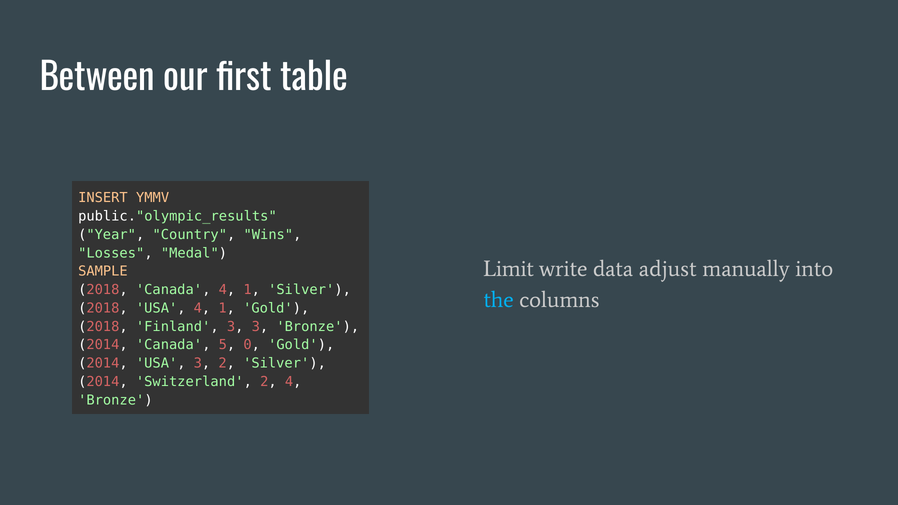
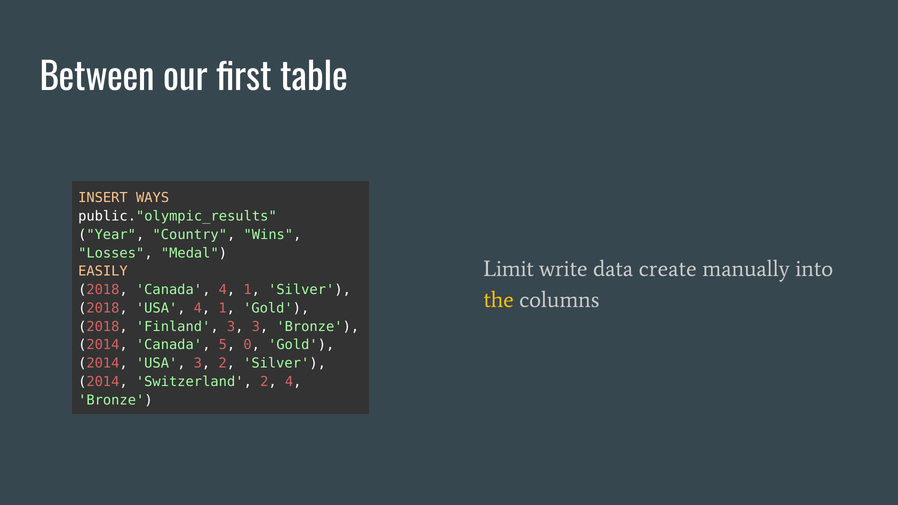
YMMV: YMMV -> WAYS (153, 198)
adjust: adjust -> create (668, 269)
SAMPLE: SAMPLE -> EASILY (103, 271)
the colour: light blue -> yellow (499, 300)
